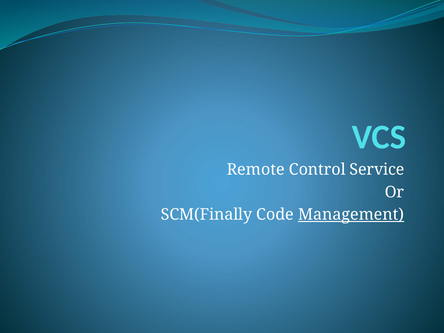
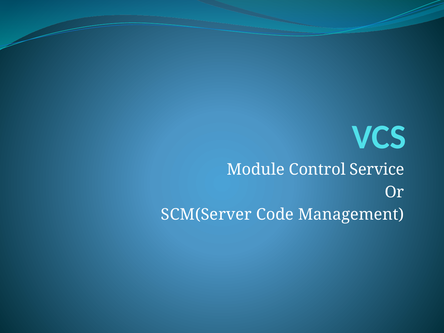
Remote: Remote -> Module (256, 170)
SCM(Finally: SCM(Finally -> SCM(Server (206, 215)
Management underline: present -> none (351, 215)
